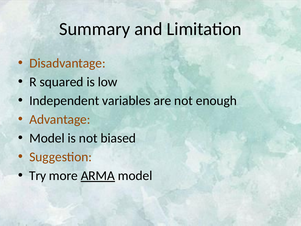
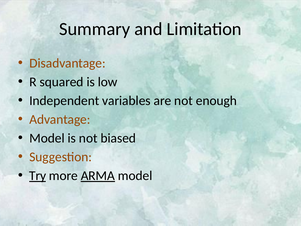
Try underline: none -> present (38, 176)
